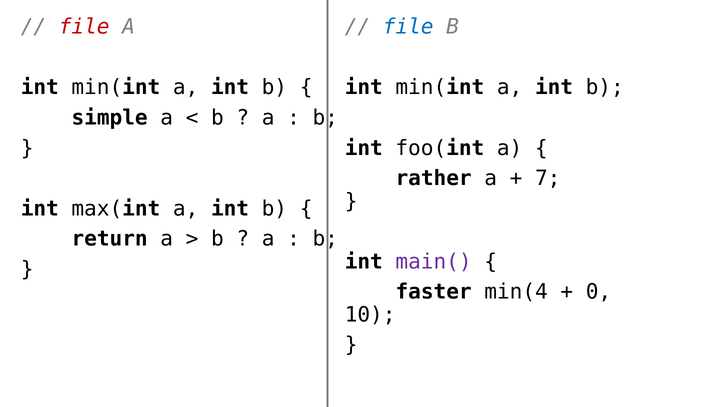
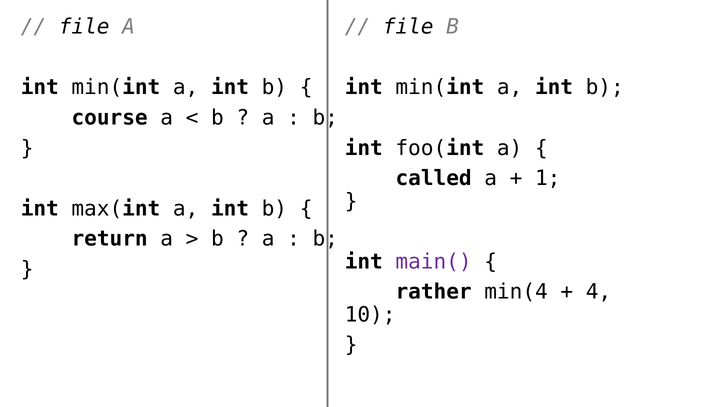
file colour: red -> black (84, 27)
file colour: blue -> black (408, 27)
simple: simple -> course (110, 118)
rather: rather -> called (434, 178)
7: 7 -> 1 (548, 178)
faster: faster -> rather (434, 292)
0: 0 -> 4 (598, 292)
